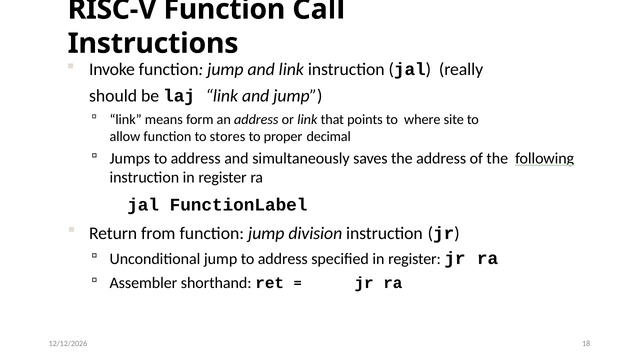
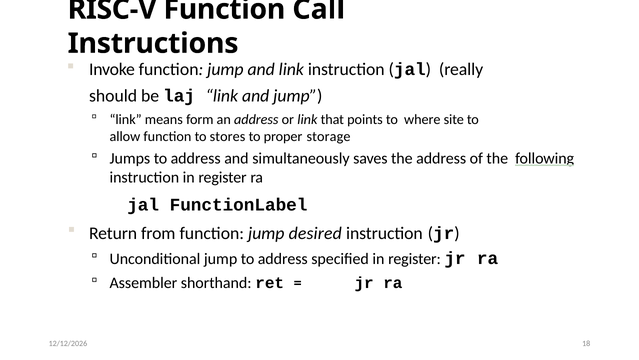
decimal: decimal -> storage (329, 136)
division: division -> desired (315, 233)
